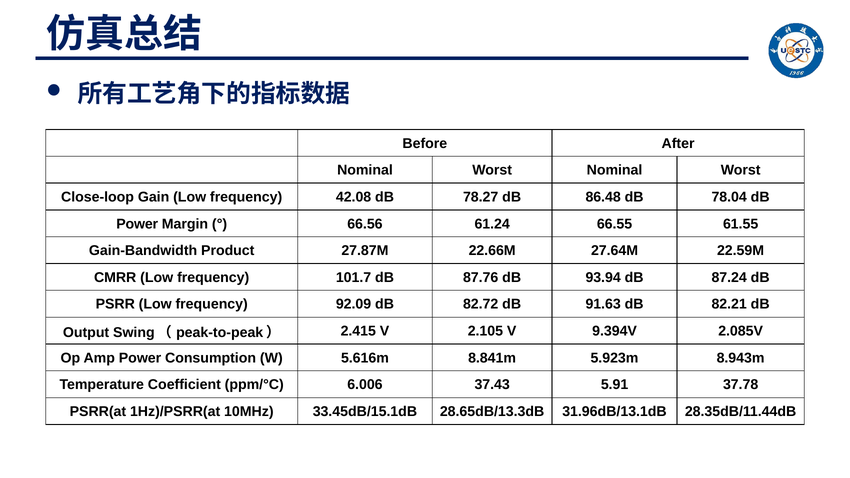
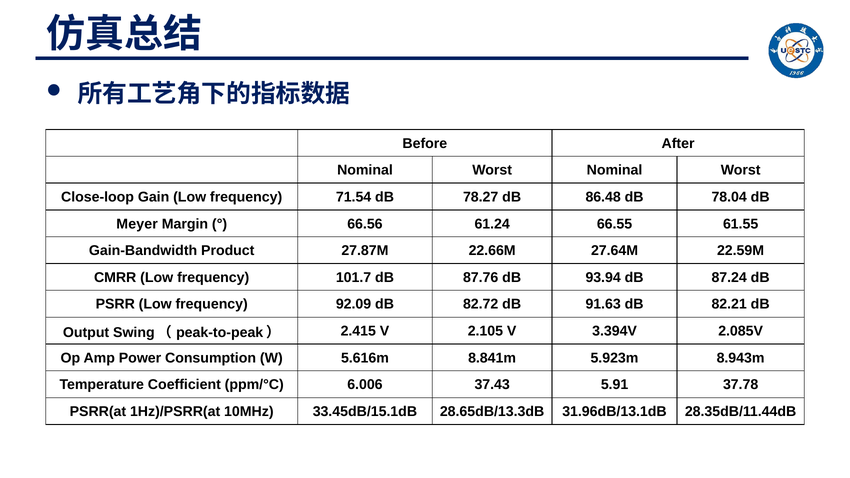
42.08: 42.08 -> 71.54 (354, 197)
Power: Power -> Meyer (137, 224)
9.394V: 9.394V -> 3.394V (615, 331)
